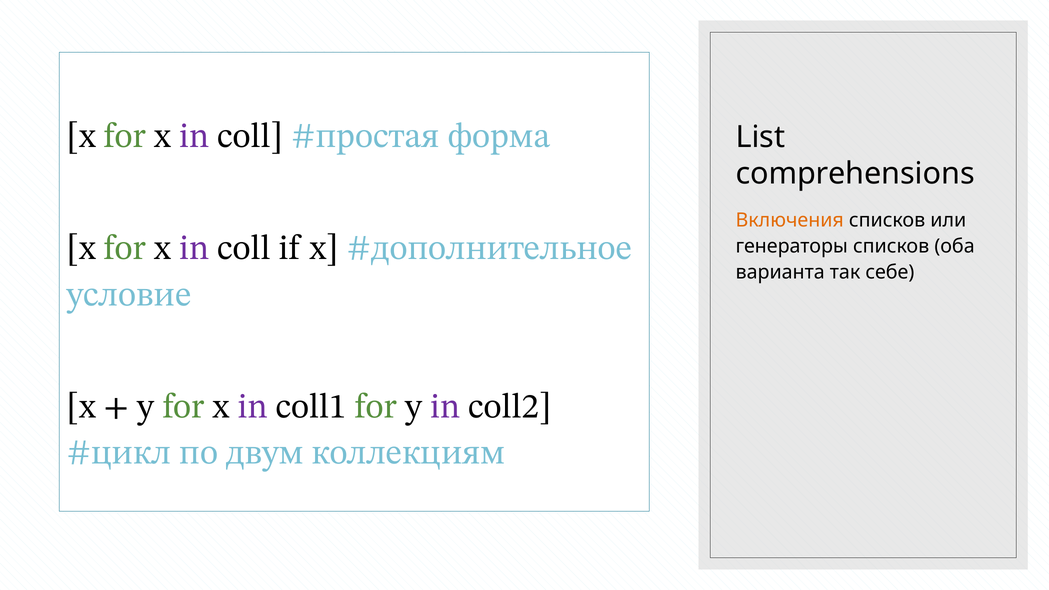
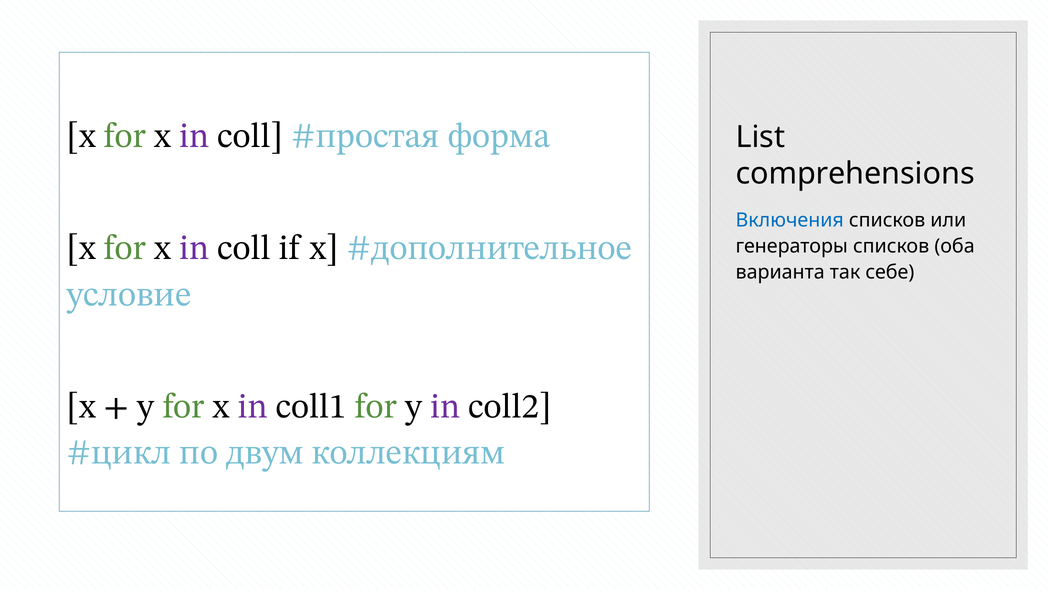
Включения colour: orange -> blue (790, 221)
